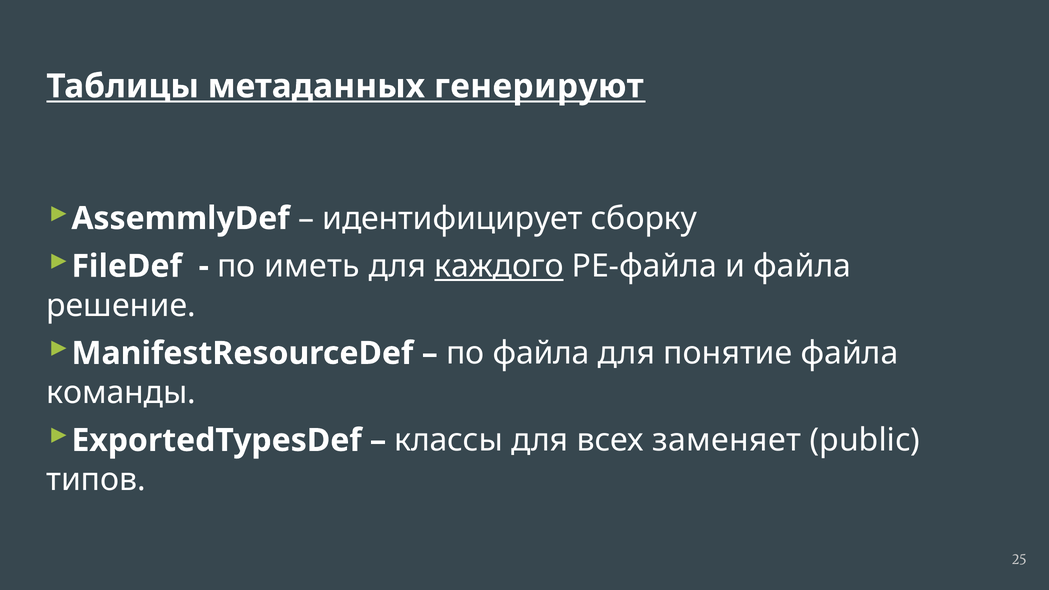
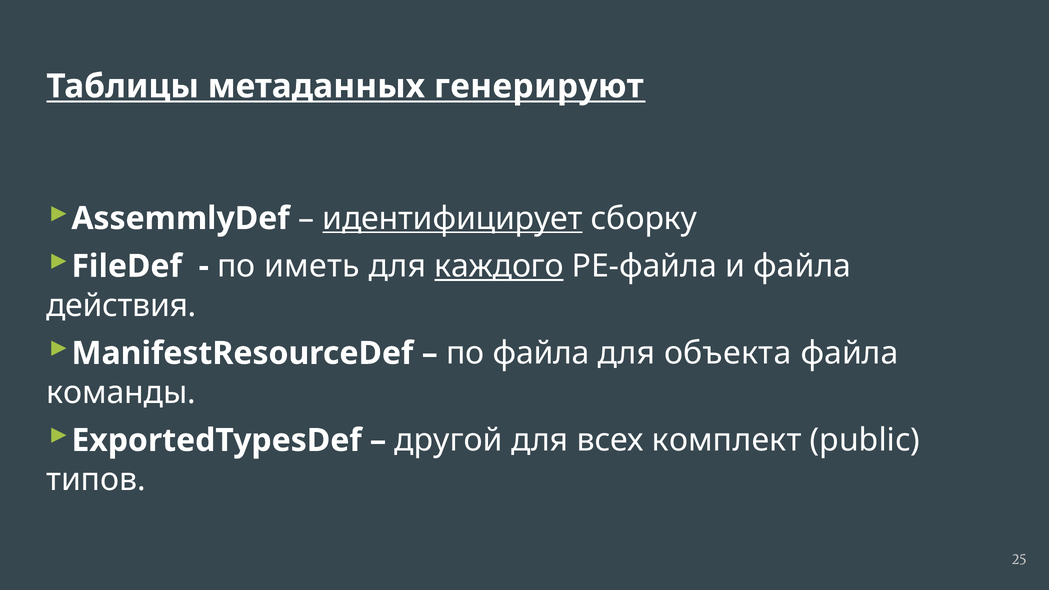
идентифицирует underline: none -> present (452, 219)
решение: решение -> действия (121, 306)
понятие: понятие -> объекта (728, 353)
классы: классы -> другой (449, 440)
заменяет: заменяет -> комплект (727, 440)
